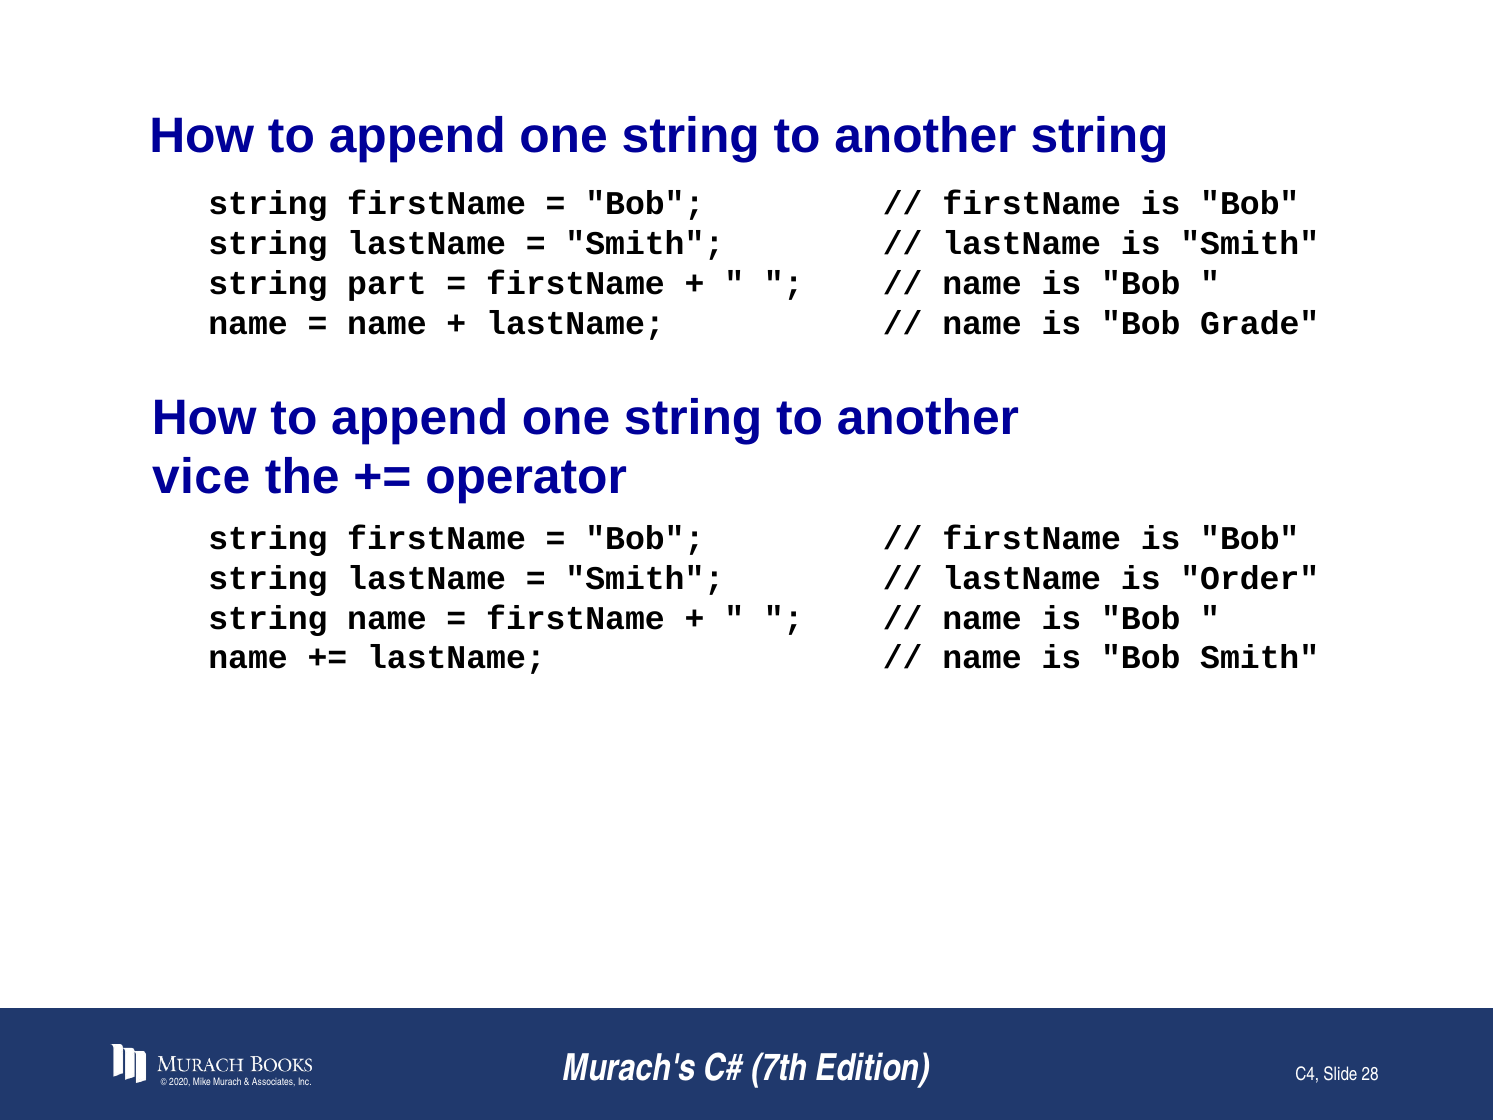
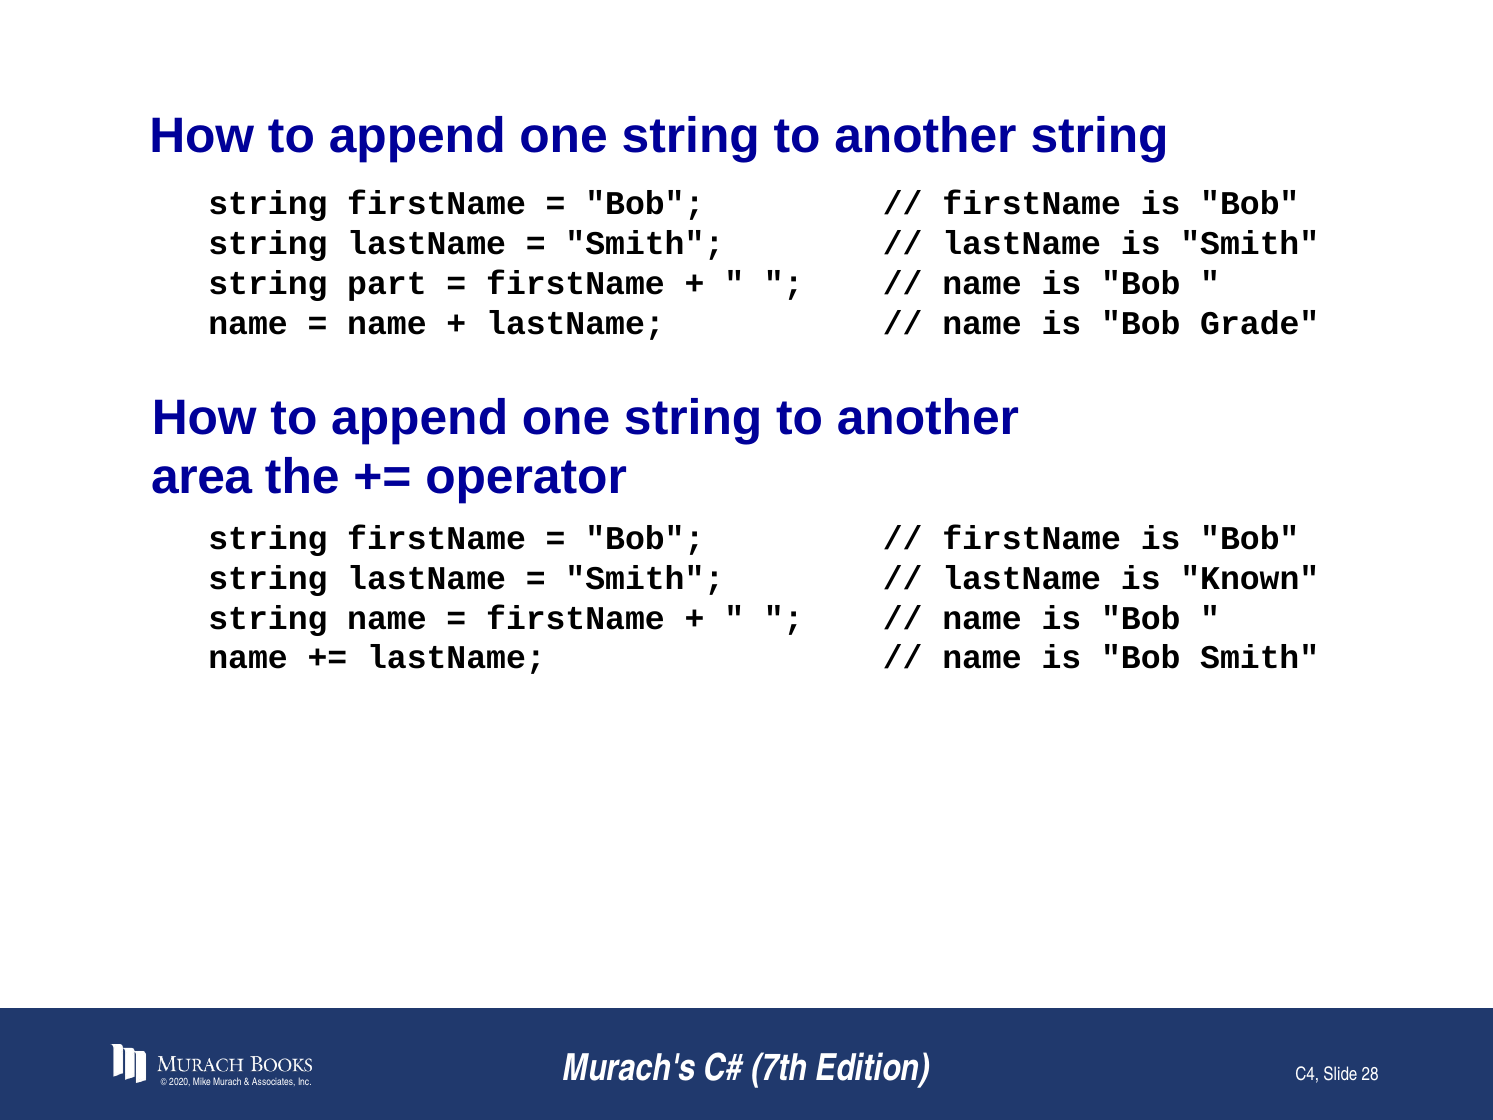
vice: vice -> area (202, 477)
Order: Order -> Known (1250, 578)
